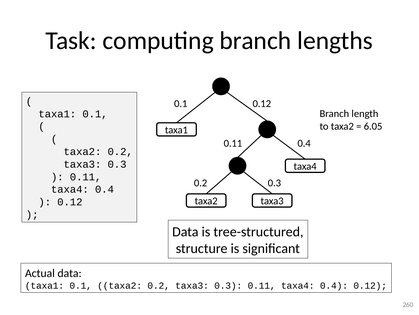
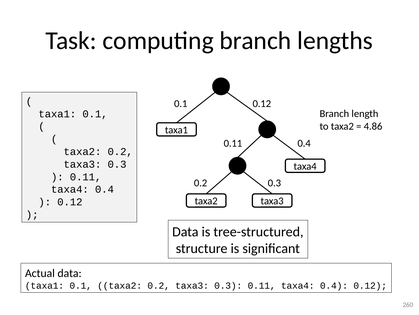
6.05: 6.05 -> 4.86 (373, 126)
